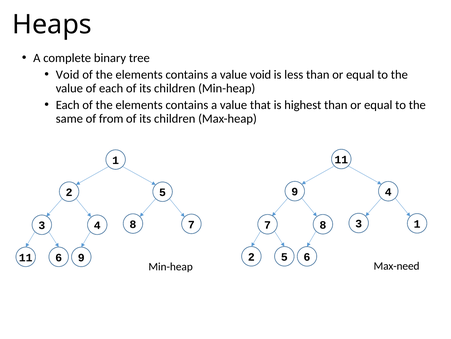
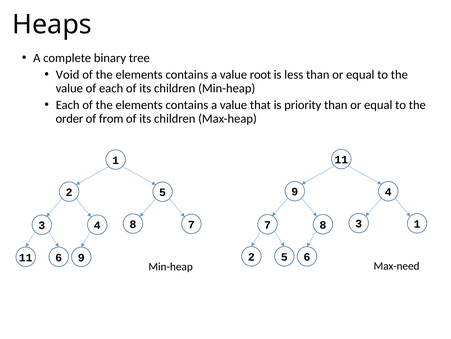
value void: void -> root (260, 75)
highest: highest -> priority (303, 105)
same: same -> order (69, 118)
